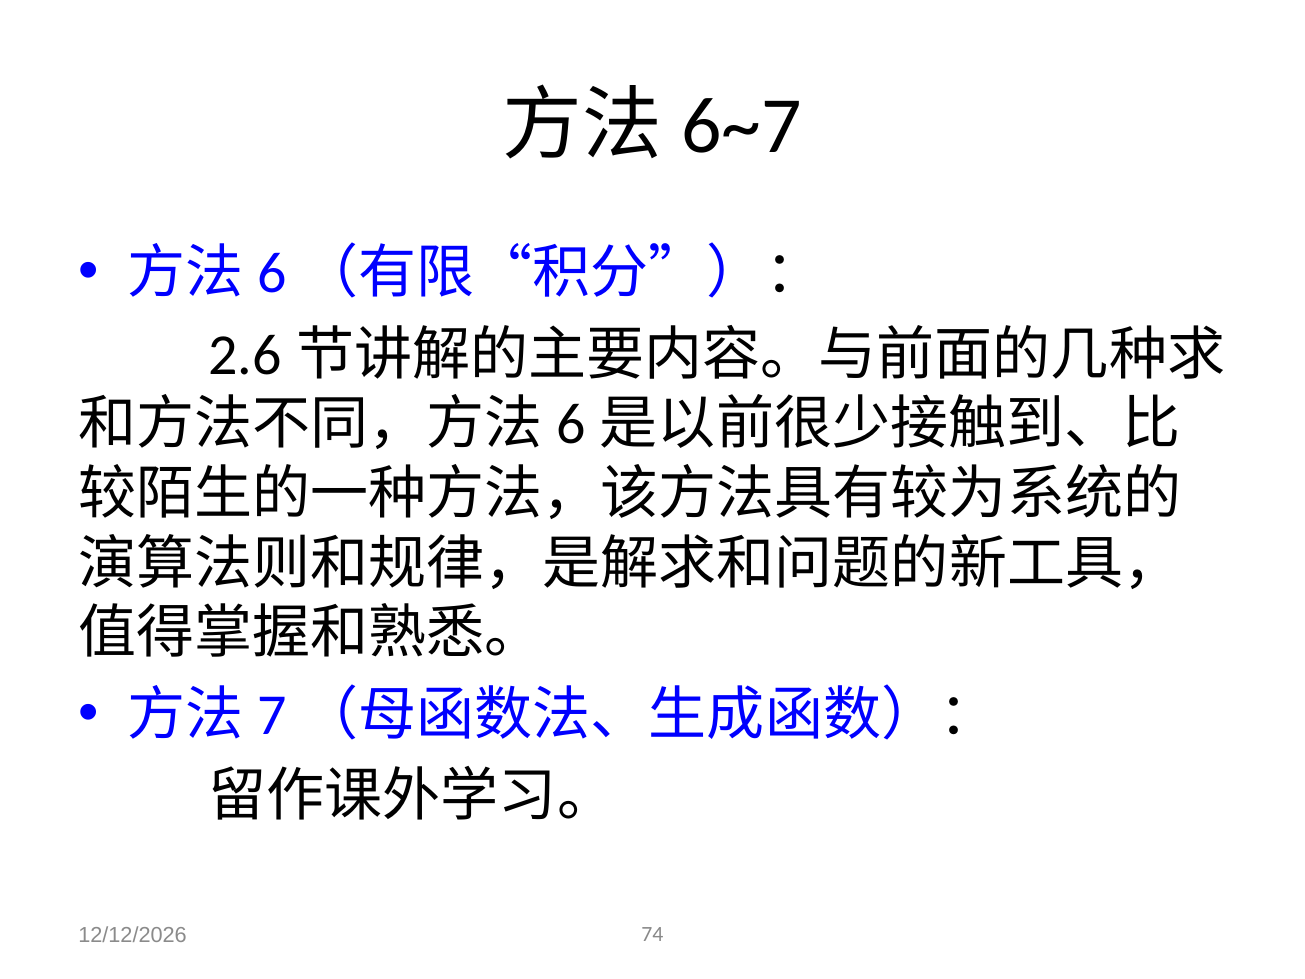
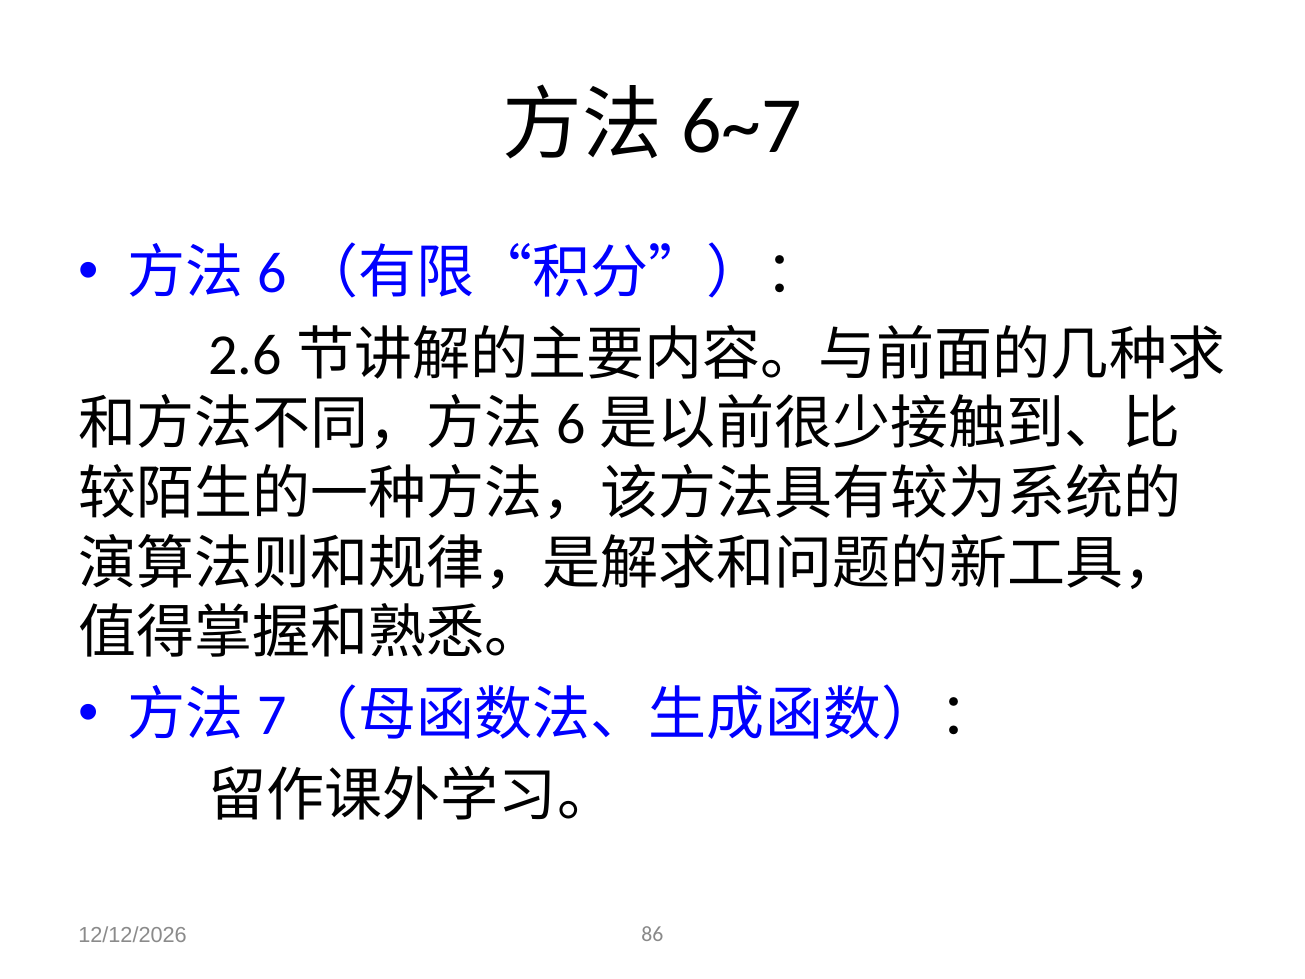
74: 74 -> 86 (652, 934)
